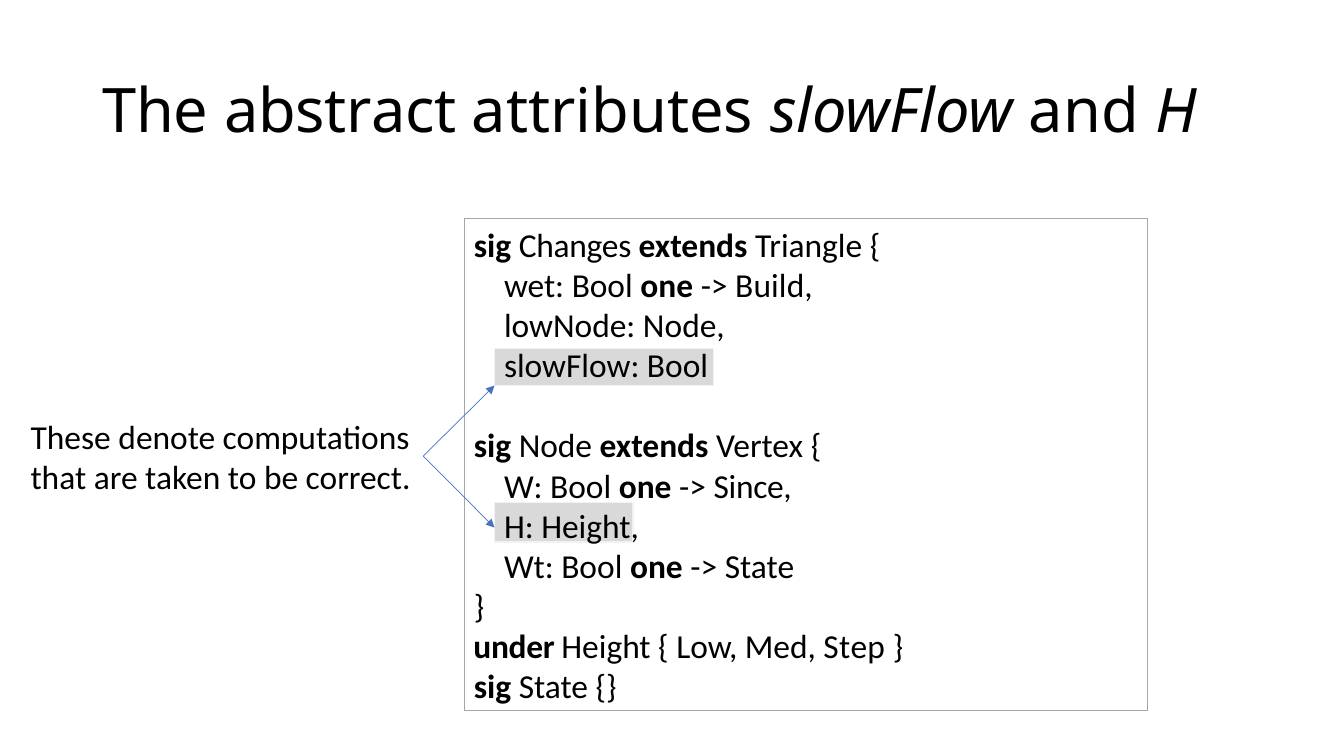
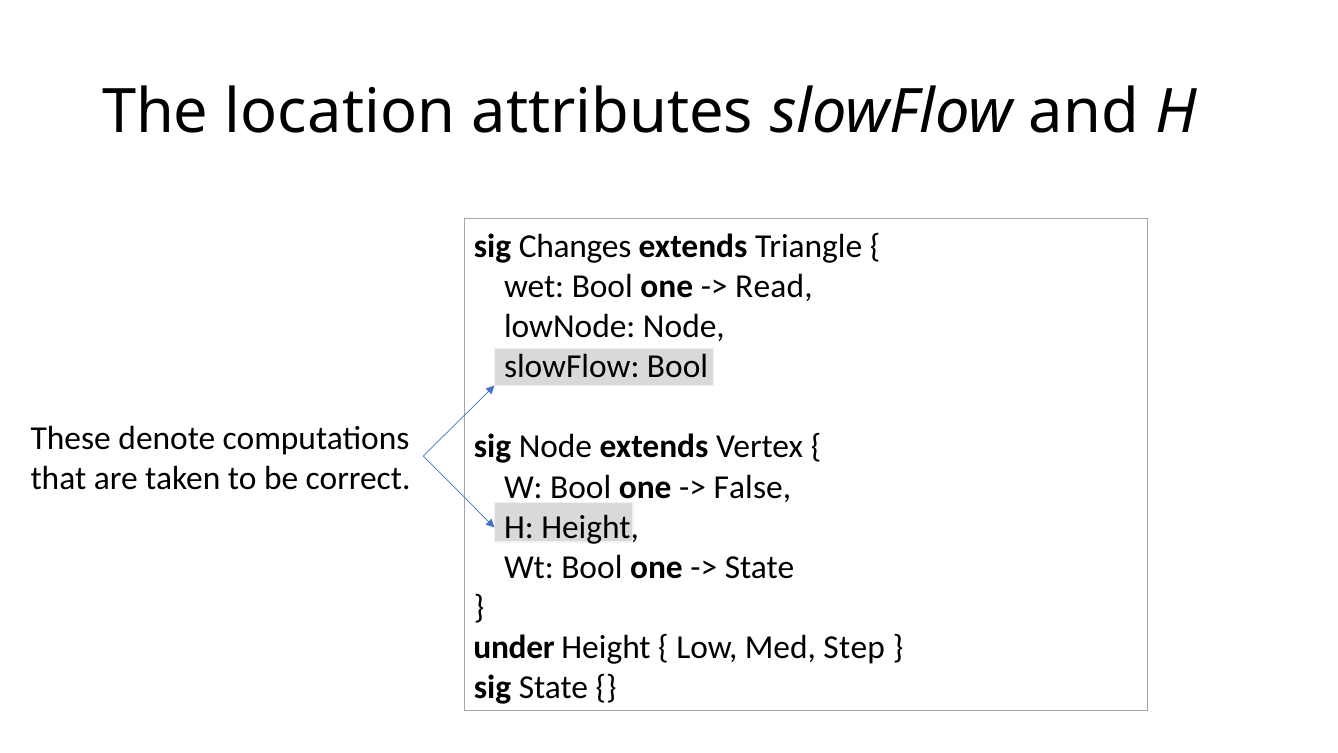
abstract: abstract -> location (340, 112)
Build: Build -> Read (774, 286)
Since: Since -> False (752, 487)
